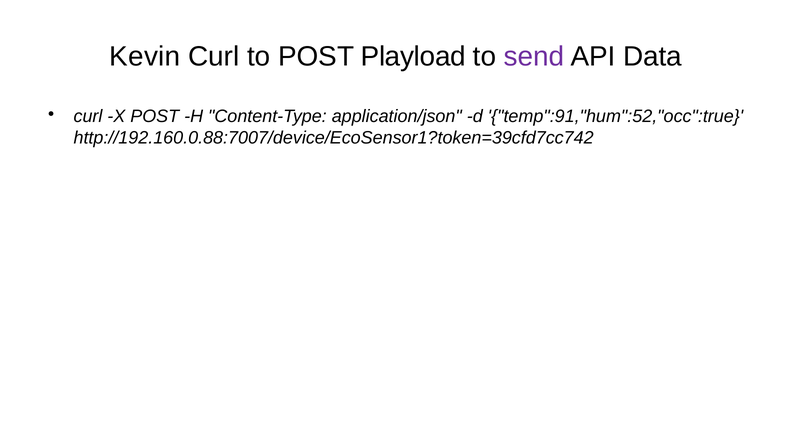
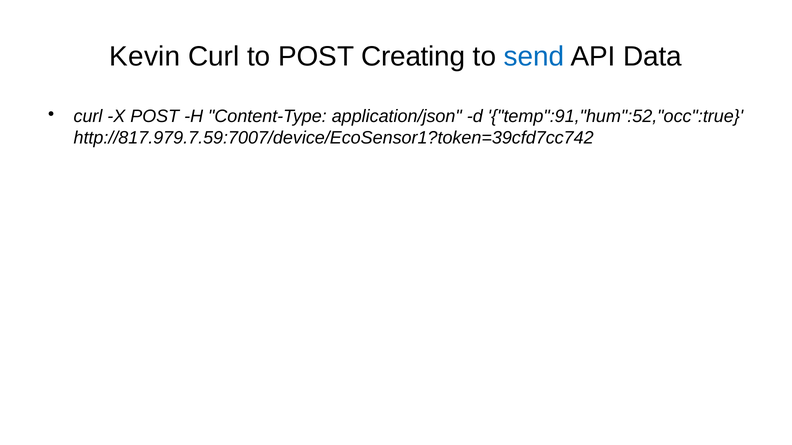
Playload: Playload -> Creating (413, 57)
send colour: purple -> blue (534, 57)
http://192.160.0.88:7007/device/EcoSensor1?token=39cfd7cc742: http://192.160.0.88:7007/device/EcoSensor1?token=39cfd7cc742 -> http://817.979.7.59:7007/device/EcoSensor1?token=39cfd7cc742 (334, 138)
